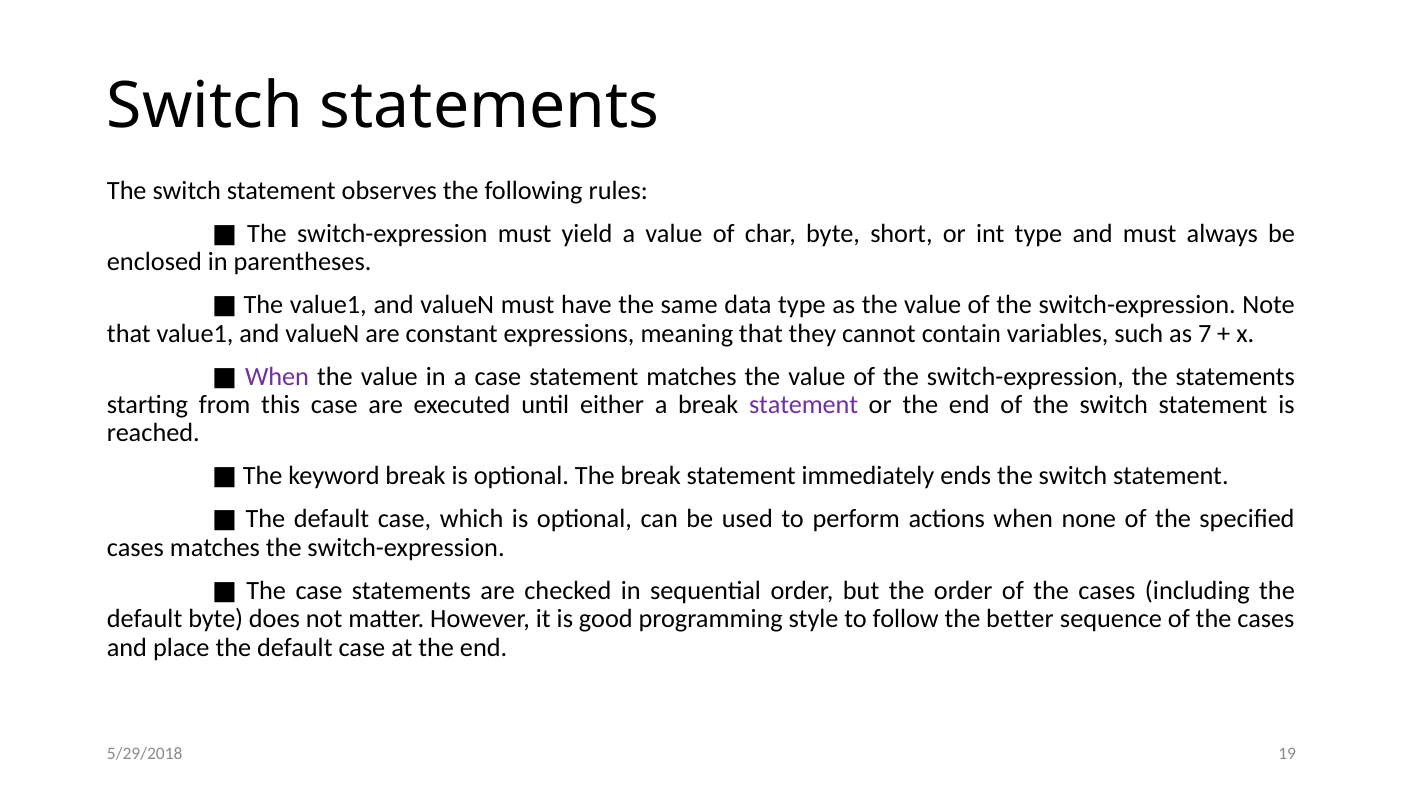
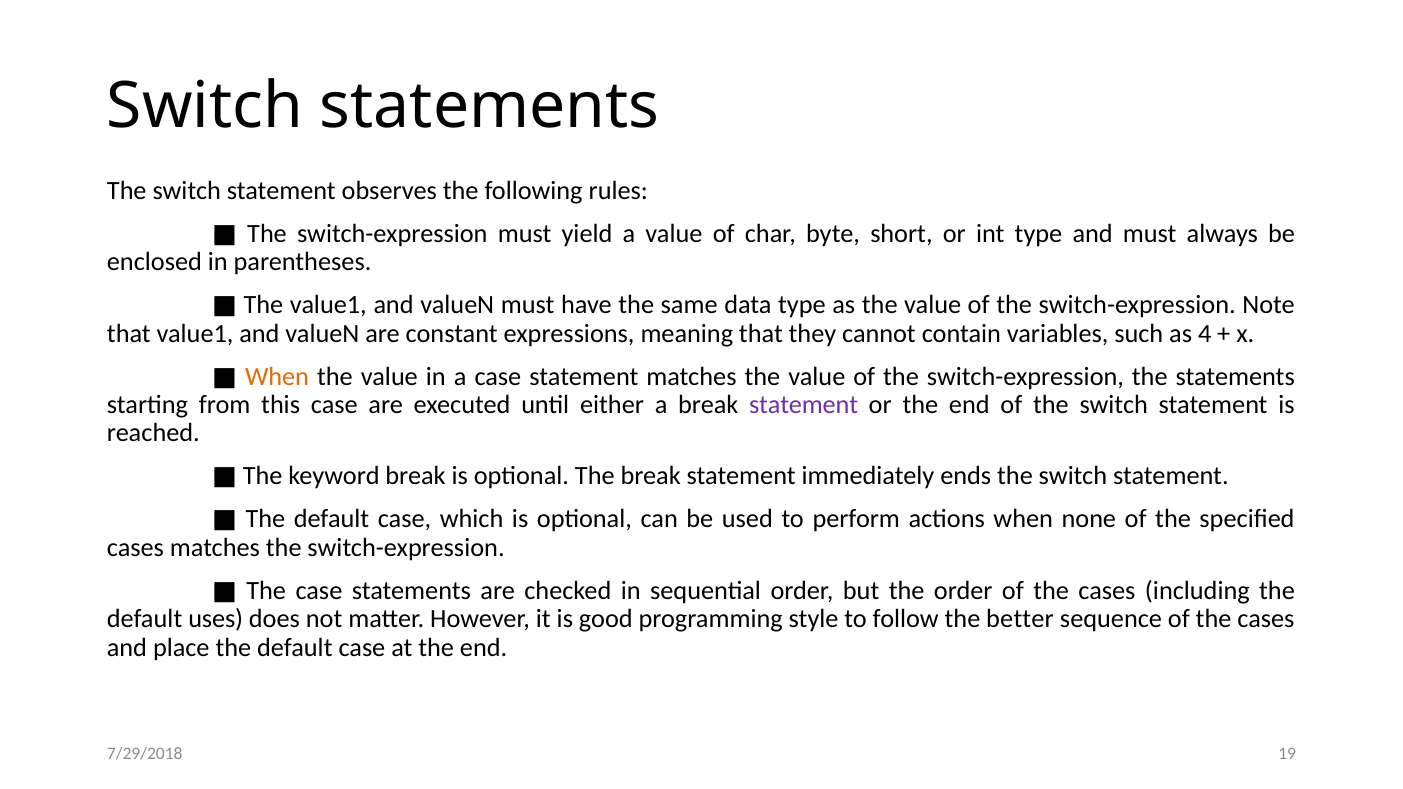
7: 7 -> 4 (1205, 333)
When colour: purple -> orange (277, 376)
default byte: byte -> uses (216, 619)
5/29/2018: 5/29/2018 -> 7/29/2018 (145, 754)
